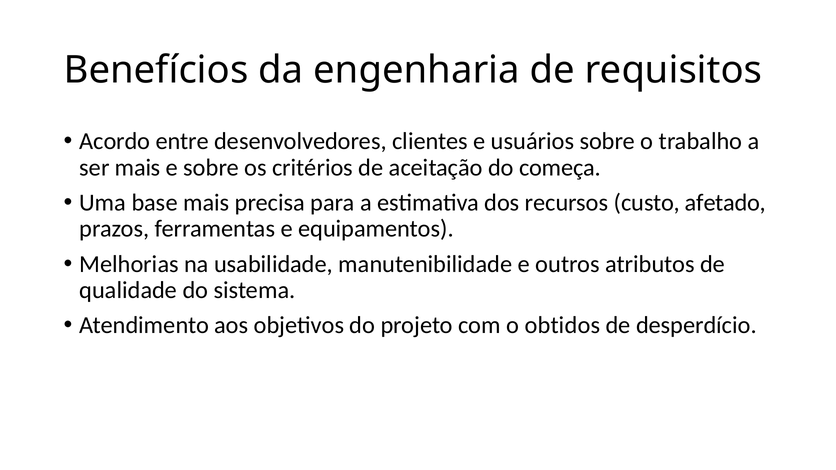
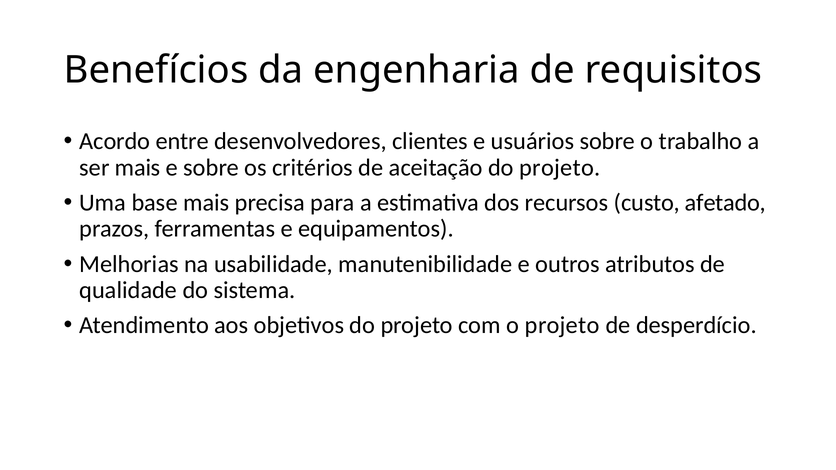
aceitação do começa: começa -> projeto (560, 168)
o obtidos: obtidos -> projeto (562, 326)
